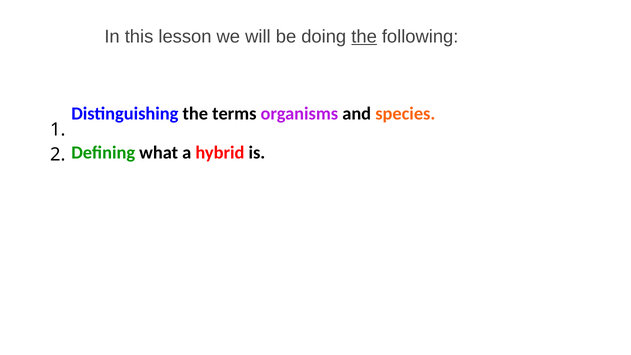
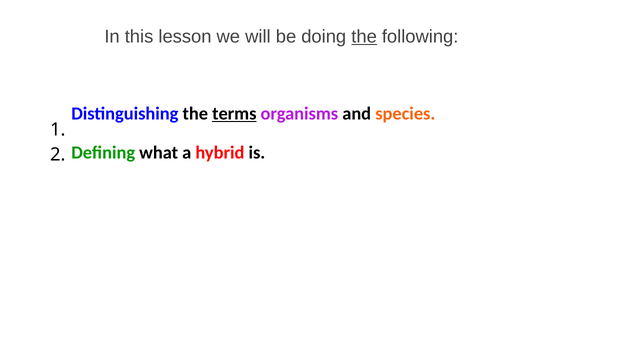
terms underline: none -> present (234, 114)
